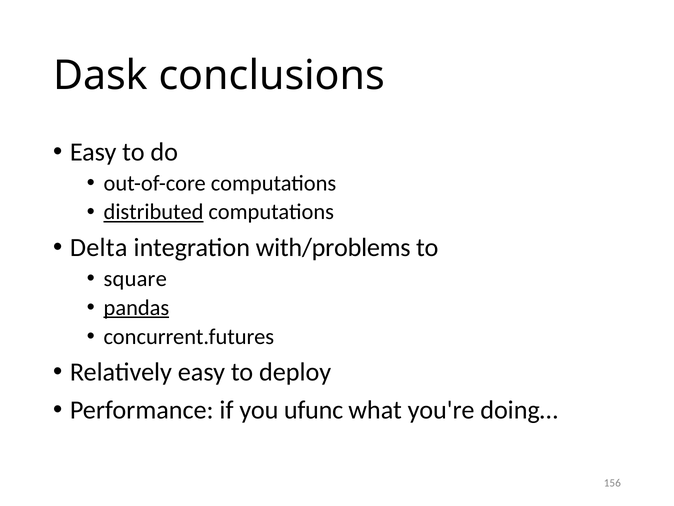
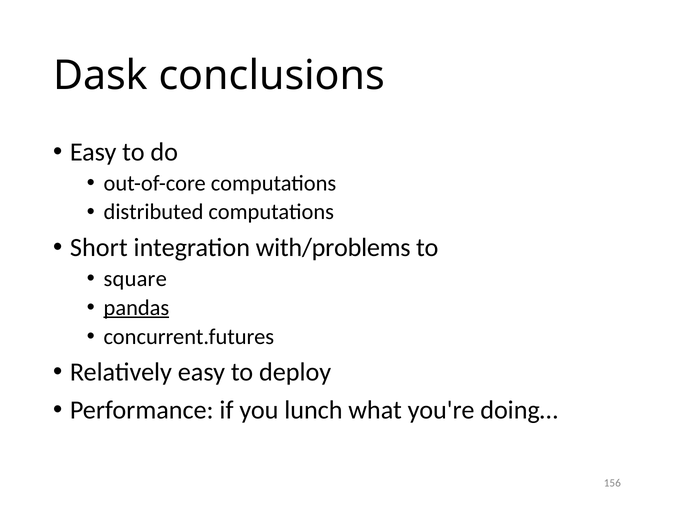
distributed underline: present -> none (154, 212)
Delta: Delta -> Short (99, 247)
ufunc: ufunc -> lunch (313, 410)
